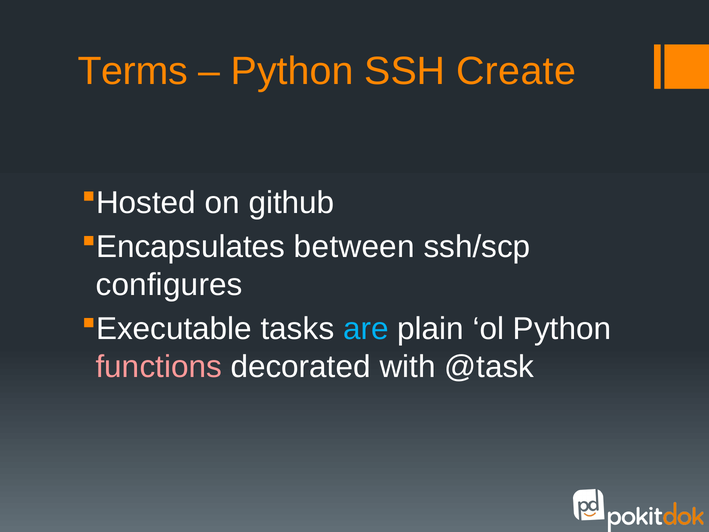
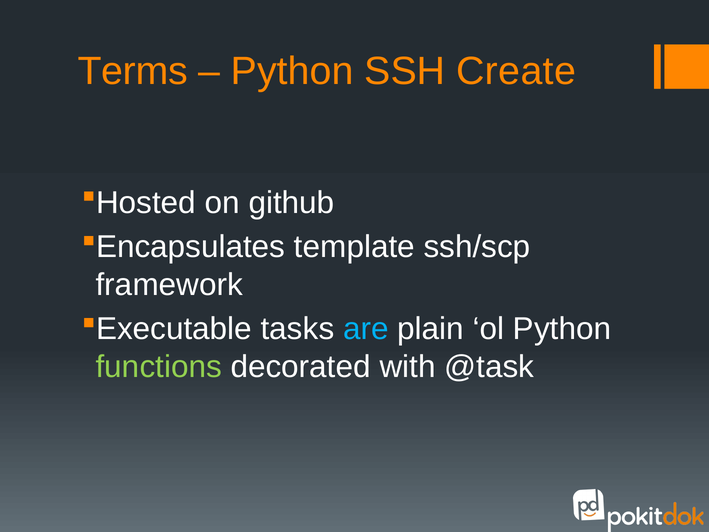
between: between -> template (354, 247)
configures: configures -> framework (169, 285)
functions colour: pink -> light green (159, 367)
